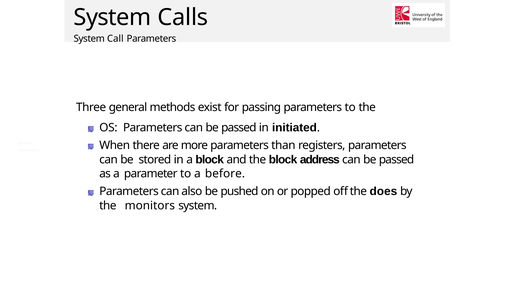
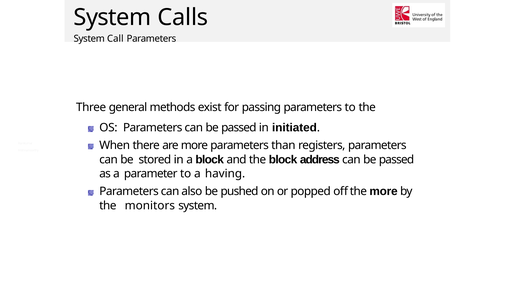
before: before -> having (225, 174)
the does: does -> more (384, 192)
